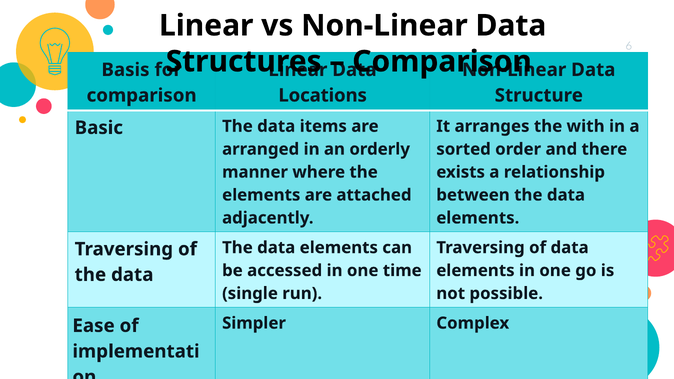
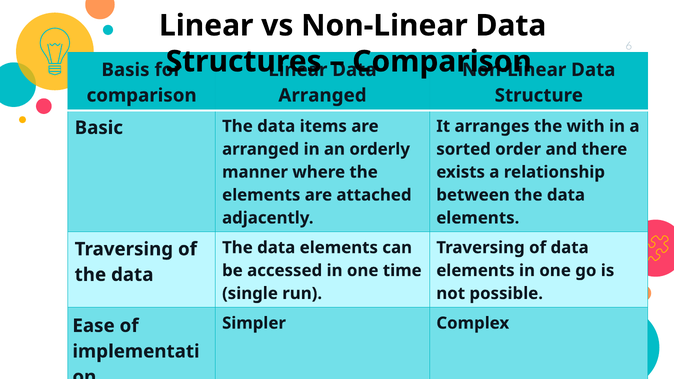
Locations: Locations -> Arranged (322, 95)
